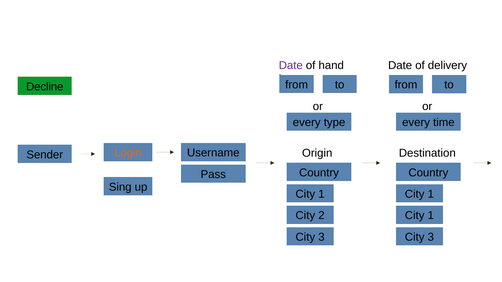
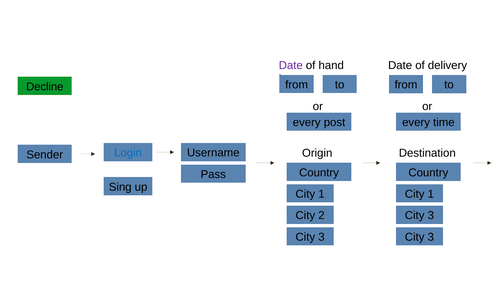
type: type -> post (335, 123)
Login colour: orange -> blue (128, 153)
1: 1 -> 3 (431, 216)
